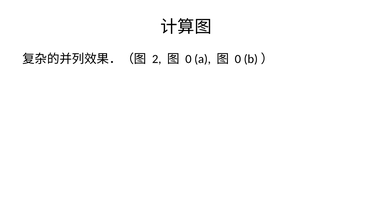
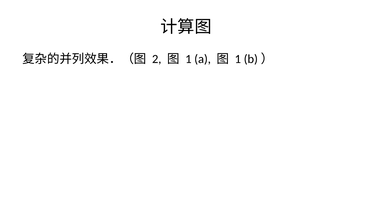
0: 0 -> 1 (188, 59)
0: 0 -> 1 (238, 59)
